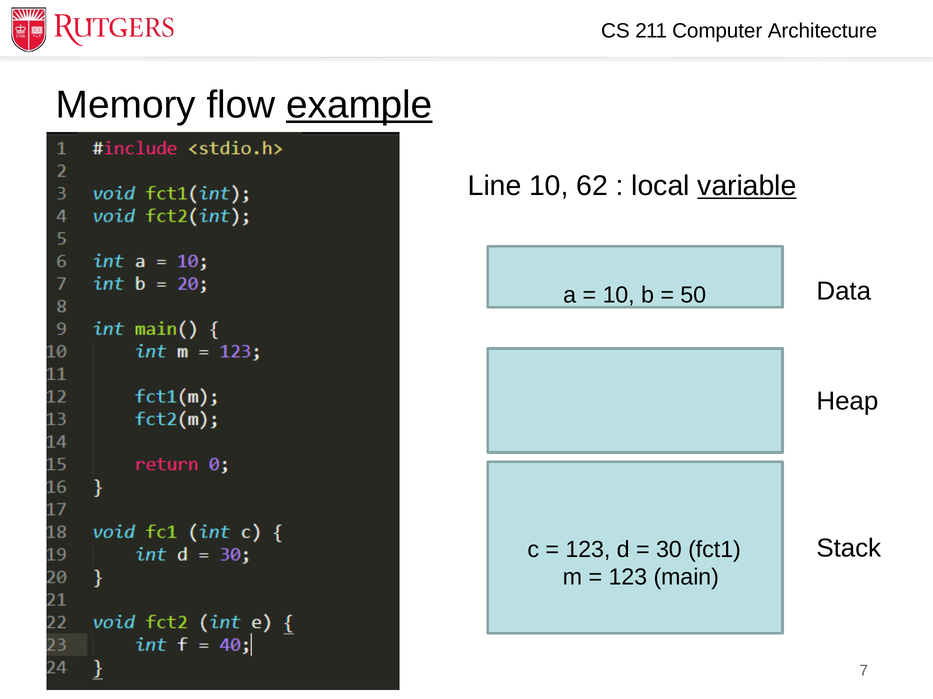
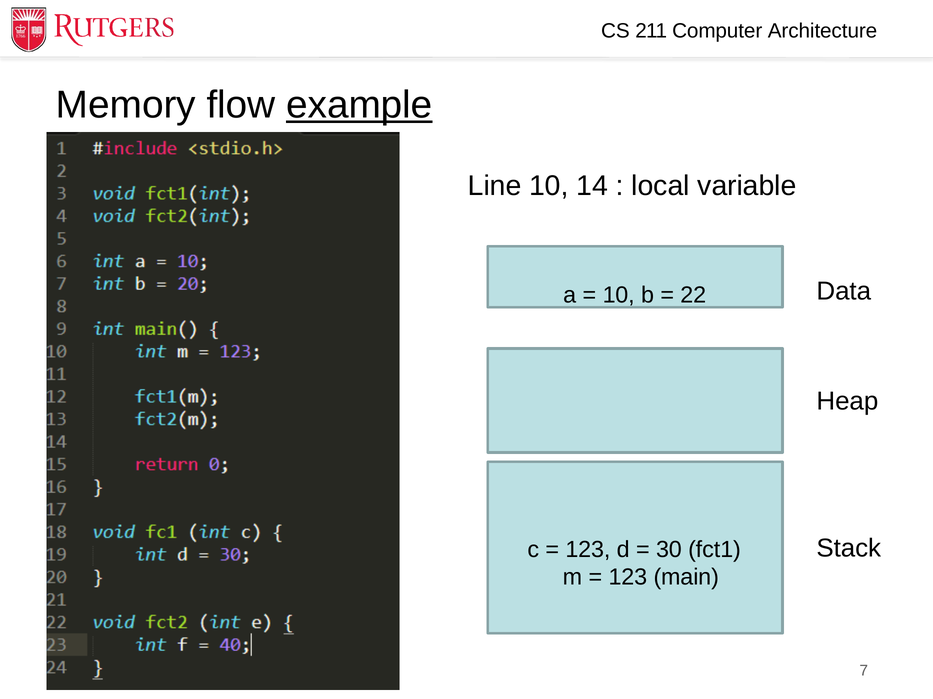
62: 62 -> 14 (592, 186)
variable underline: present -> none (747, 186)
50: 50 -> 22 (693, 295)
